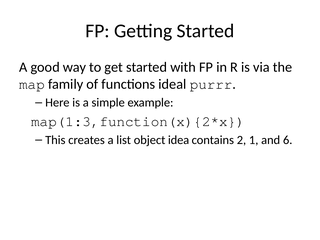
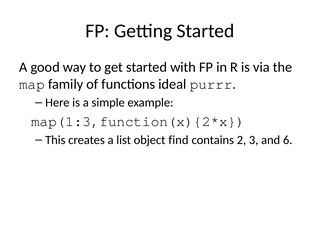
idea: idea -> find (178, 140)
1: 1 -> 3 (254, 140)
